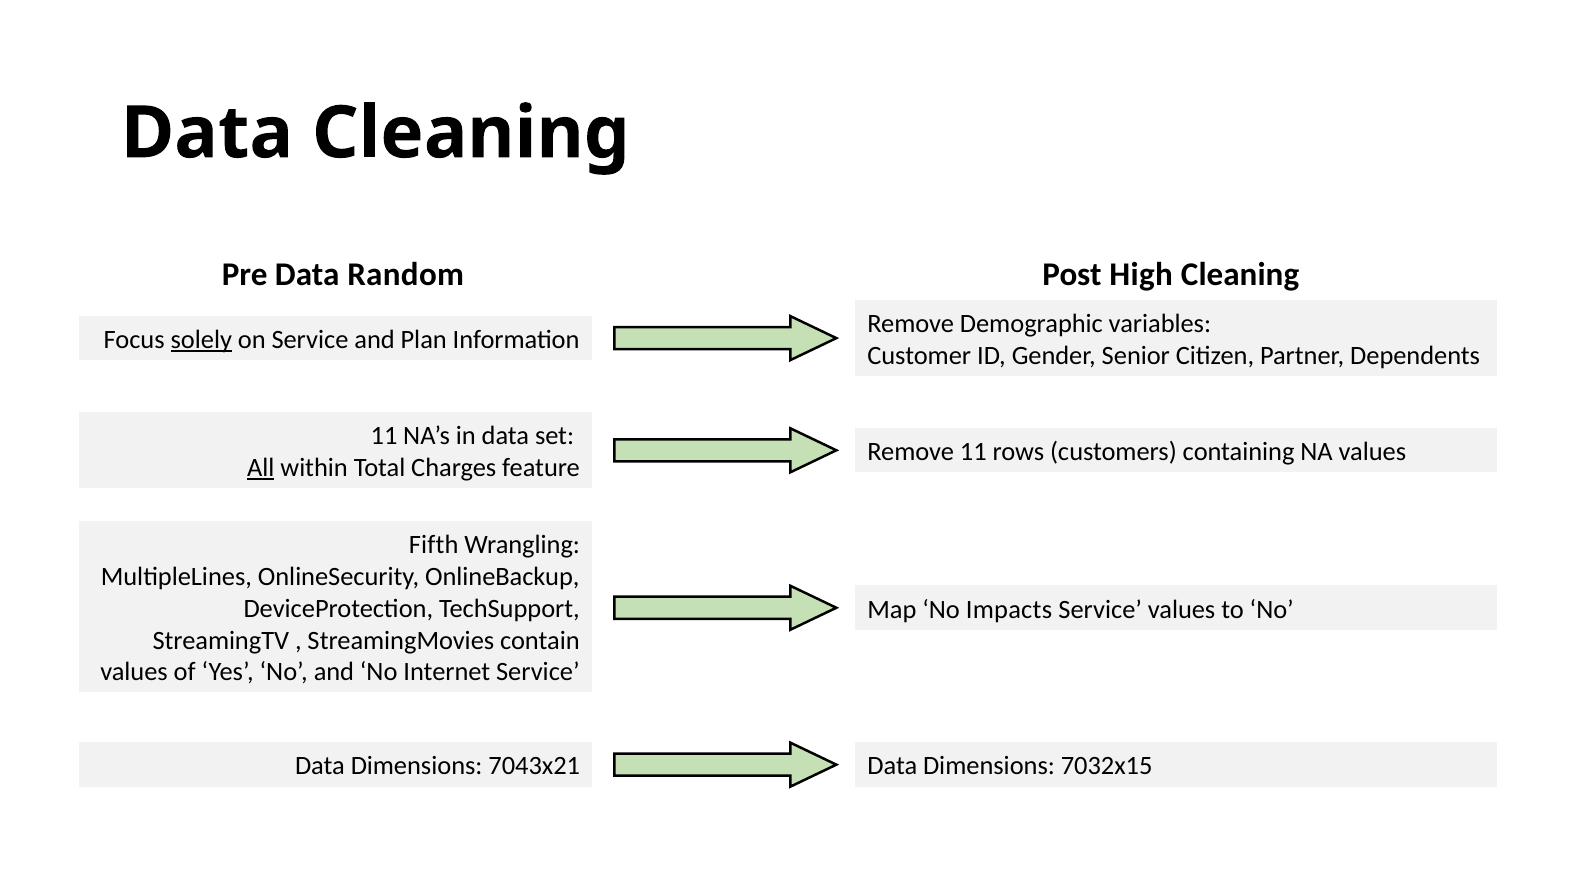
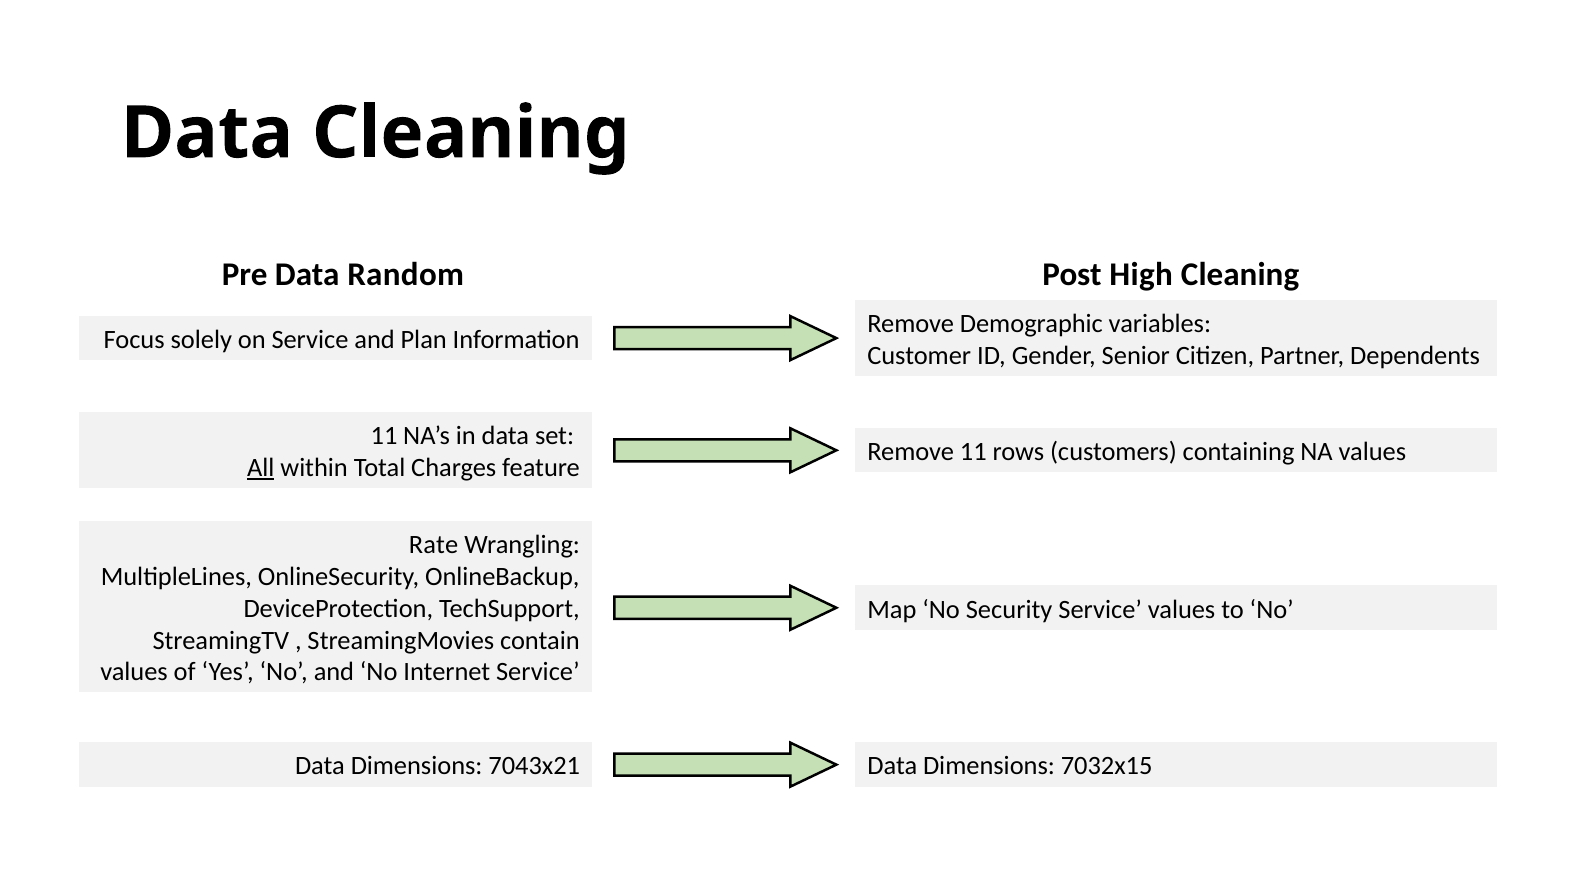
solely underline: present -> none (201, 340)
Fifth: Fifth -> Rate (434, 545)
Impacts: Impacts -> Security (1009, 610)
